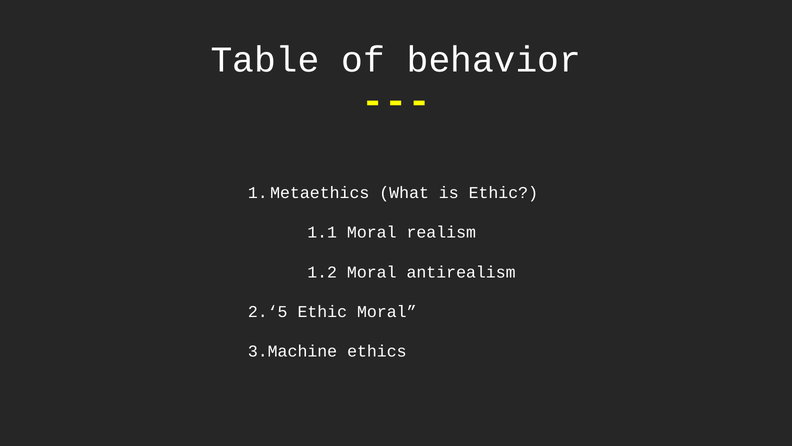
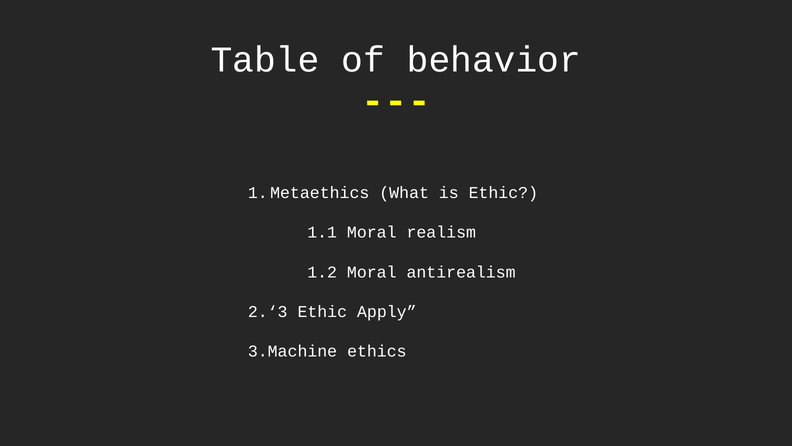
2.‘5: 2.‘5 -> 2.‘3 (268, 311)
Ethic Moral: Moral -> Apply (387, 311)
